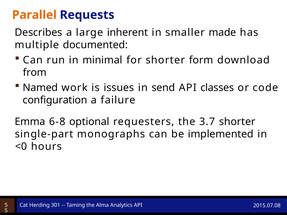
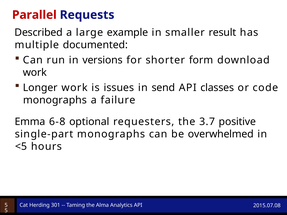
Parallel colour: orange -> red (34, 15)
Describes: Describes -> Described (39, 33)
inherent: inherent -> example (128, 33)
made: made -> result (222, 33)
minimal: minimal -> versions (103, 60)
from: from -> work (35, 73)
Named: Named -> Longer (40, 88)
configuration: configuration -> monographs (55, 100)
3.7 shorter: shorter -> positive (237, 122)
implemented: implemented -> overwhelmed (221, 134)
<0: <0 -> <5 (21, 147)
